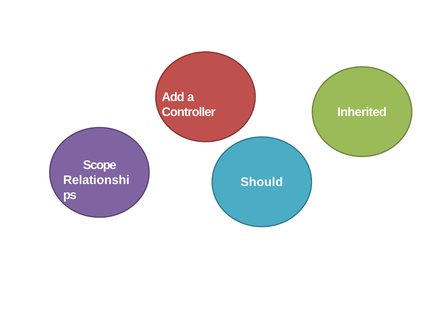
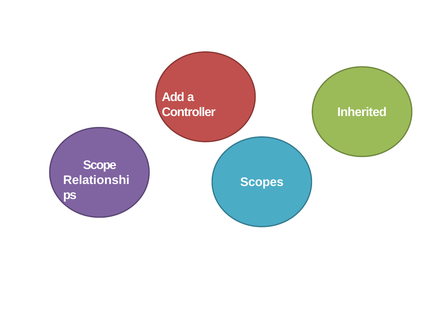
Should: Should -> Scopes (262, 182)
